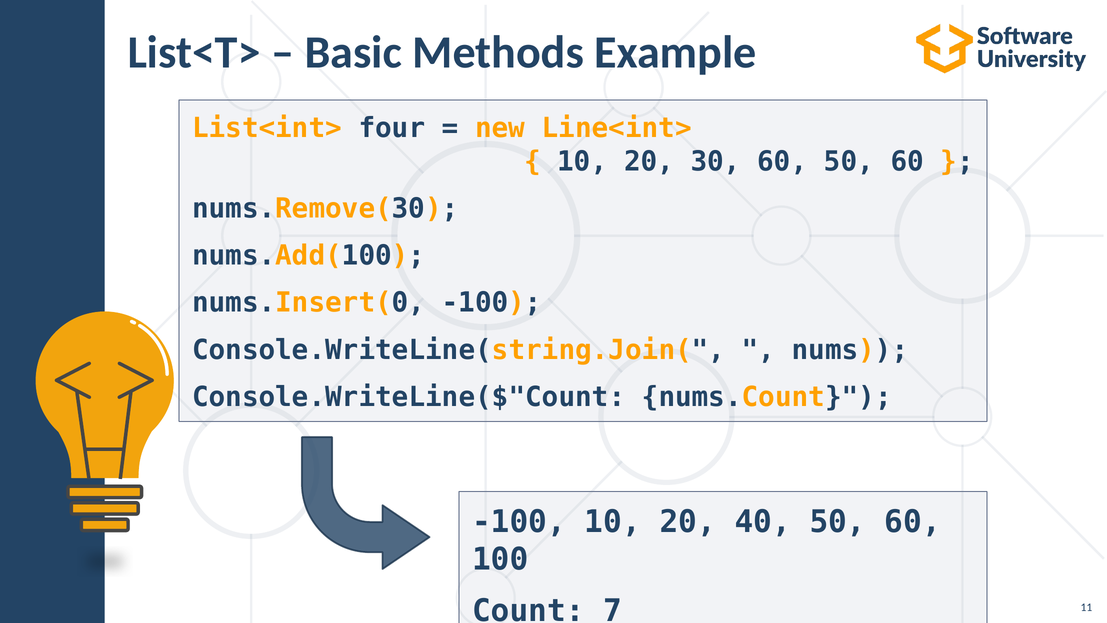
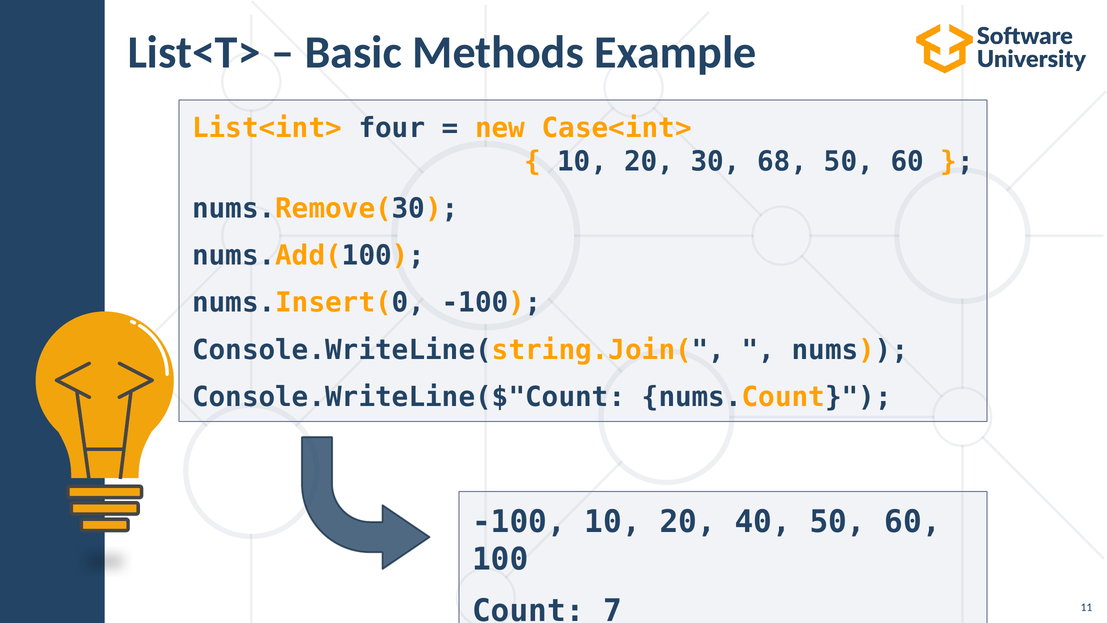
Line<int>: Line<int> -> Case<int> (617, 128)
30 60: 60 -> 68 (782, 161)
